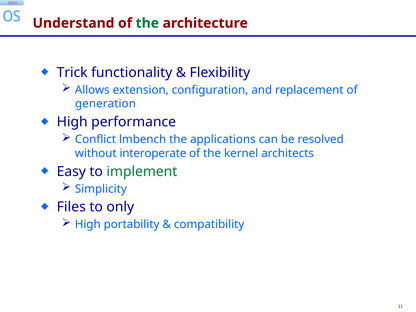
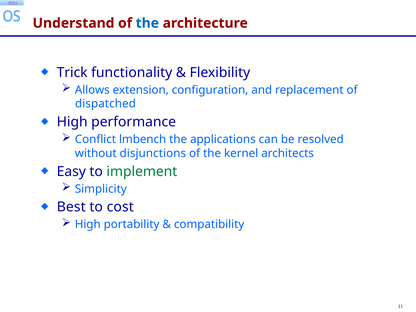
the colour: green -> blue (147, 23)
generation: generation -> dispatched (105, 104)
interoperate: interoperate -> disjunctions (153, 153)
Files: Files -> Best (71, 207)
only: only -> cost (120, 207)
